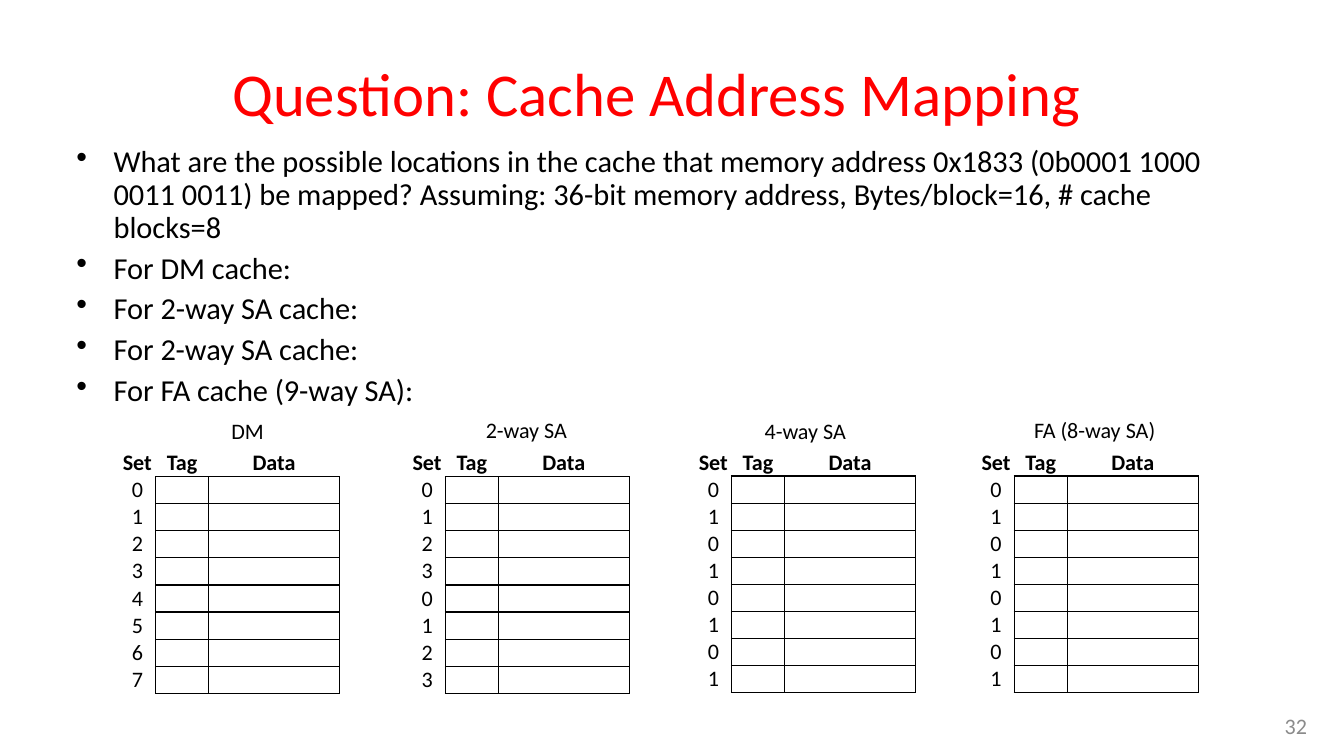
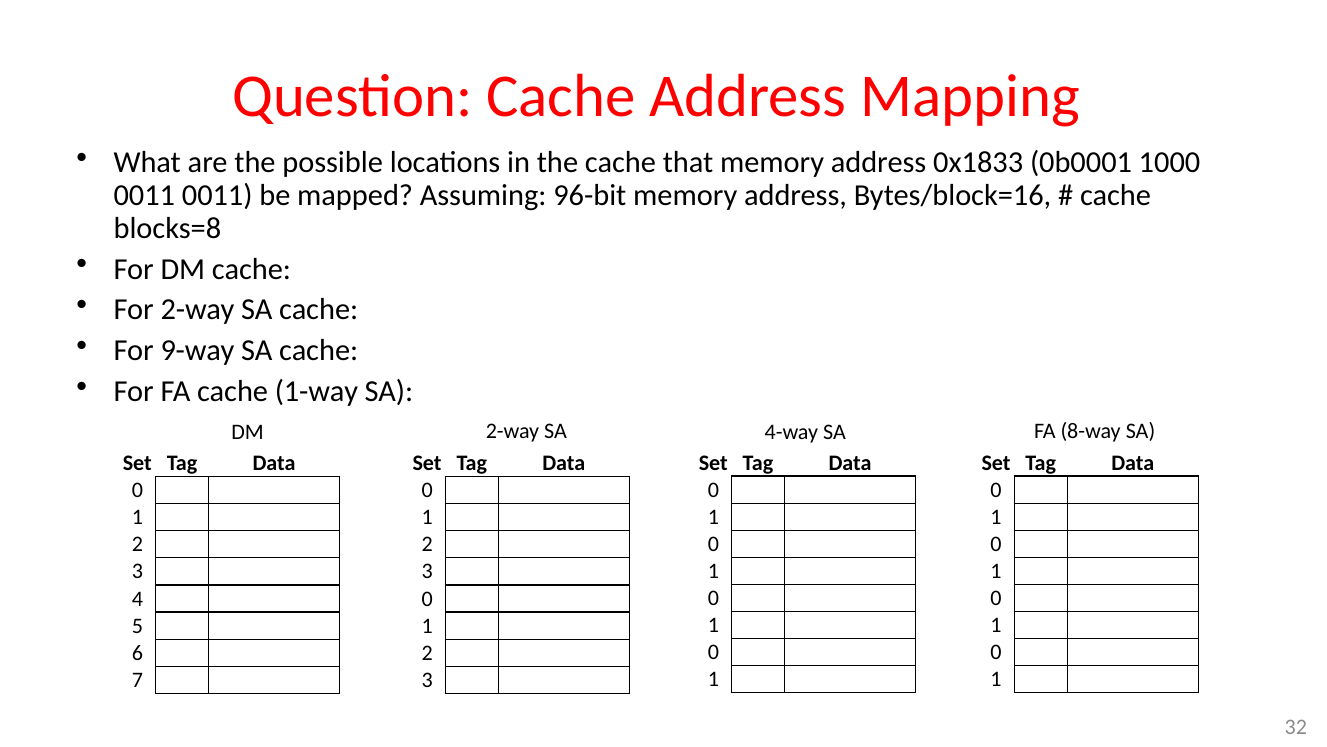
36-bit: 36-bit -> 96-bit (590, 195)
2-way: 2-way -> 9-way (197, 350)
9-way: 9-way -> 1-way (316, 391)
